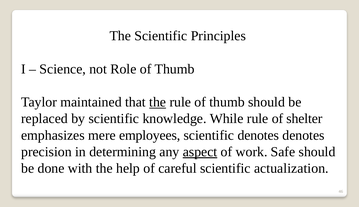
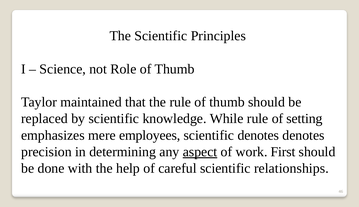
the underline: present -> none (158, 102)
shelter: shelter -> setting (304, 119)
Safe: Safe -> First (283, 152)
actualization: actualization -> relationships (291, 168)
